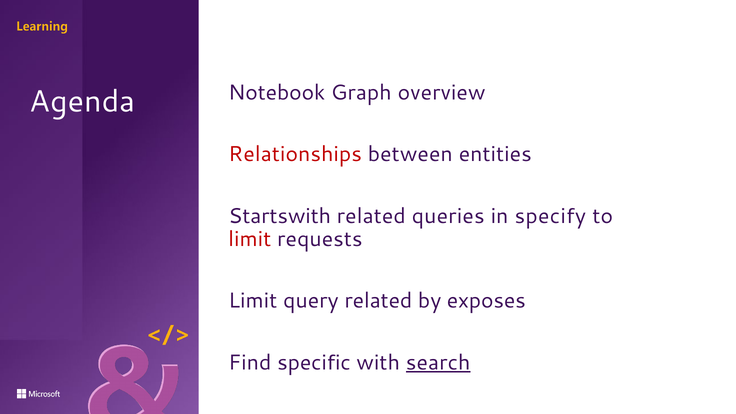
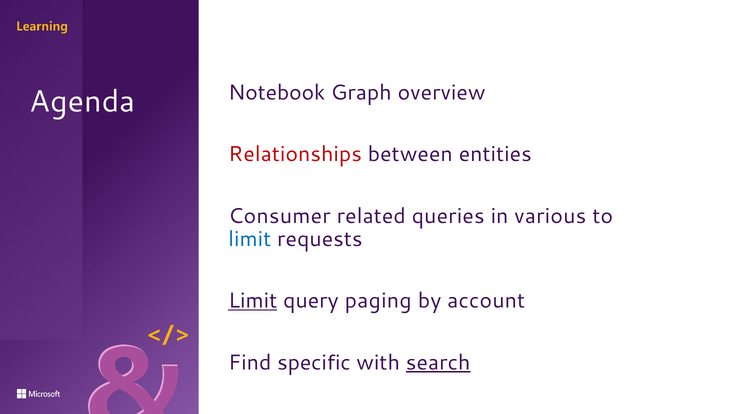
Startswith: Startswith -> Consumer (279, 216)
specify: specify -> various (550, 216)
limit colour: red -> blue (250, 239)
Limit underline: none -> present (253, 301)
query related: related -> paging (378, 301)
exposes: exposes -> account (486, 301)
